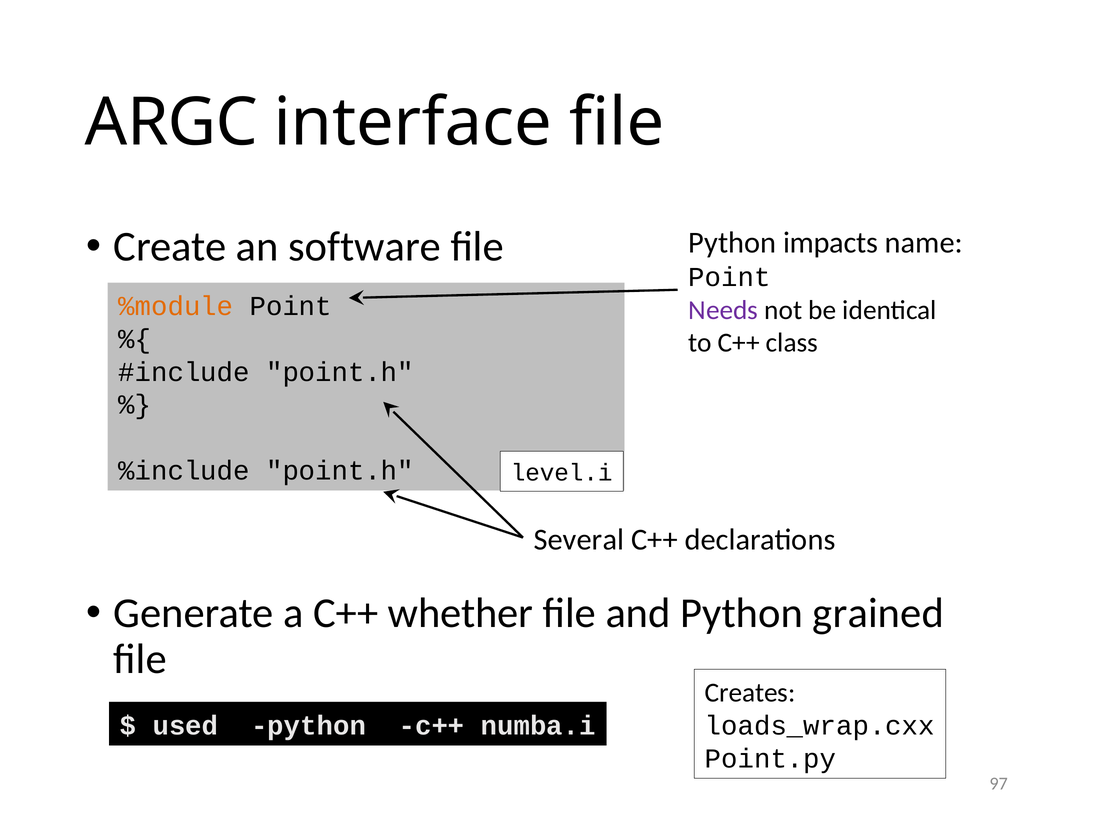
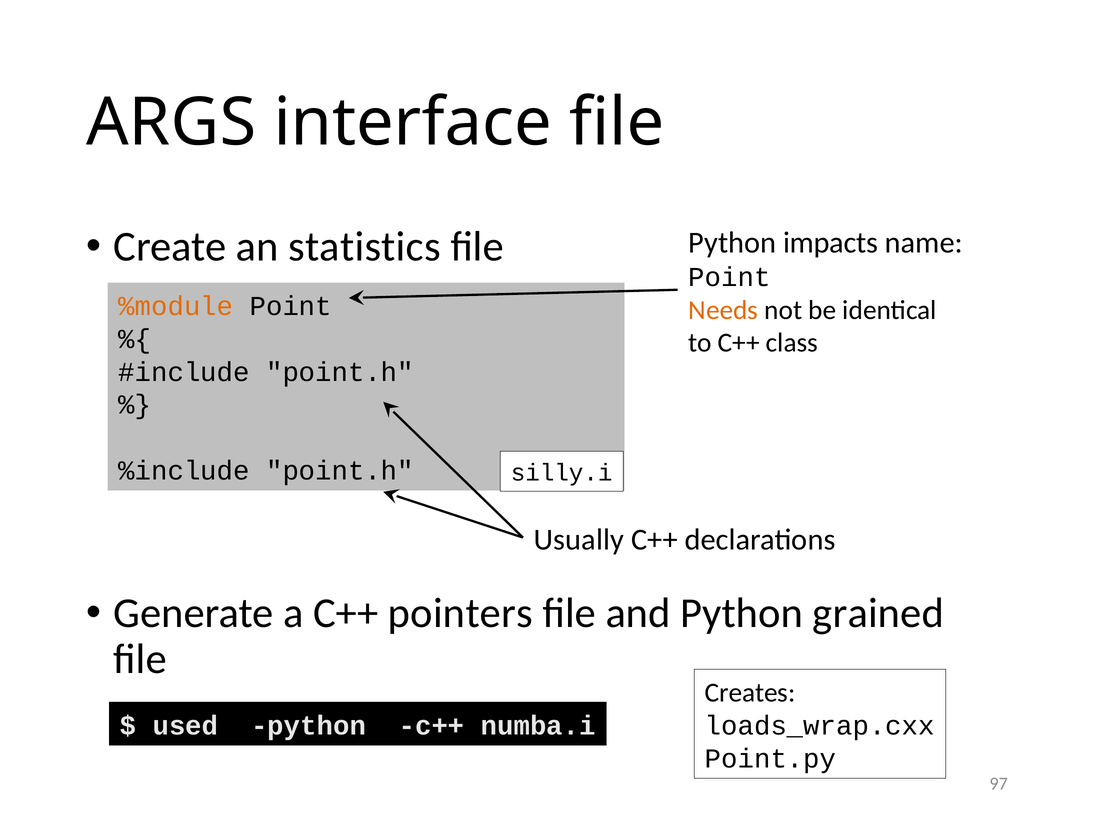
ARGC: ARGC -> ARGS (171, 123)
software: software -> statistics (364, 247)
Needs colour: purple -> orange (723, 310)
level.i: level.i -> silly.i (562, 473)
Several: Several -> Usually (579, 539)
whether: whether -> pointers (460, 613)
